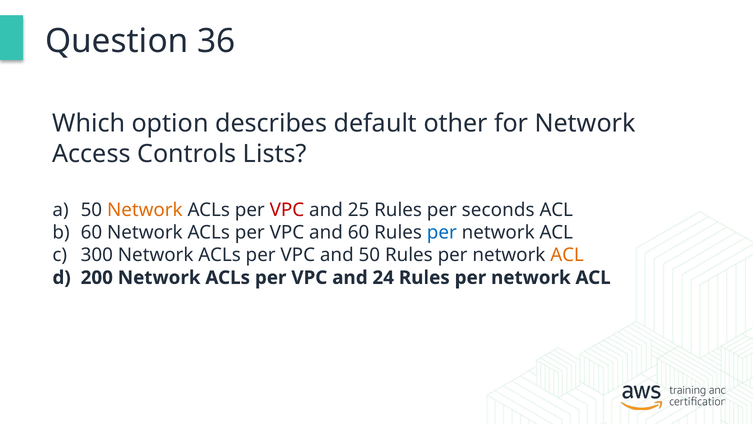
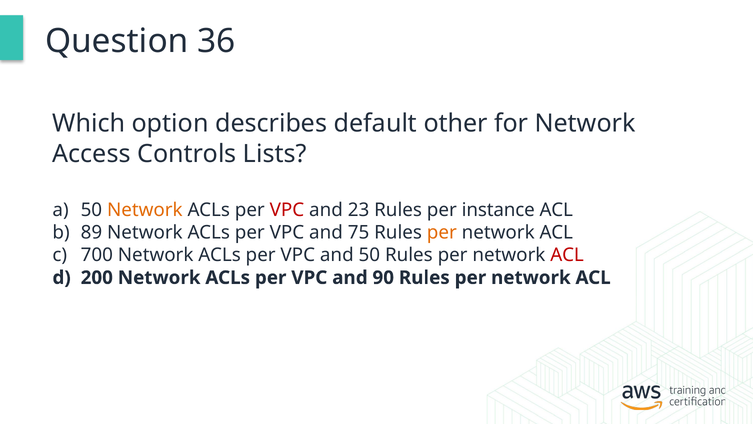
25: 25 -> 23 (359, 210)
seconds: seconds -> instance (498, 210)
60: 60 -> 89 (91, 232)
and 60: 60 -> 75 (359, 232)
per colour: blue -> orange (442, 232)
300: 300 -> 700 (97, 255)
ACL colour: orange -> red (567, 255)
24: 24 -> 90 (383, 277)
